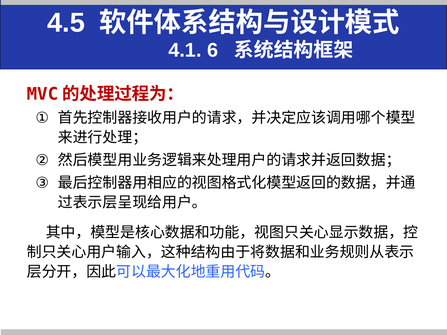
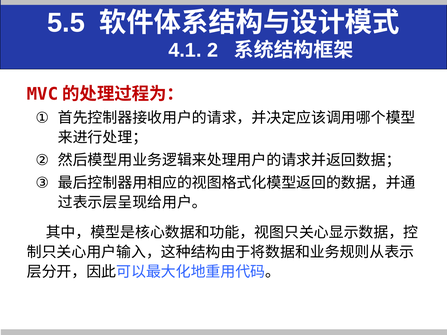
4.5: 4.5 -> 5.5 (66, 23)
6: 6 -> 2 (213, 50)
